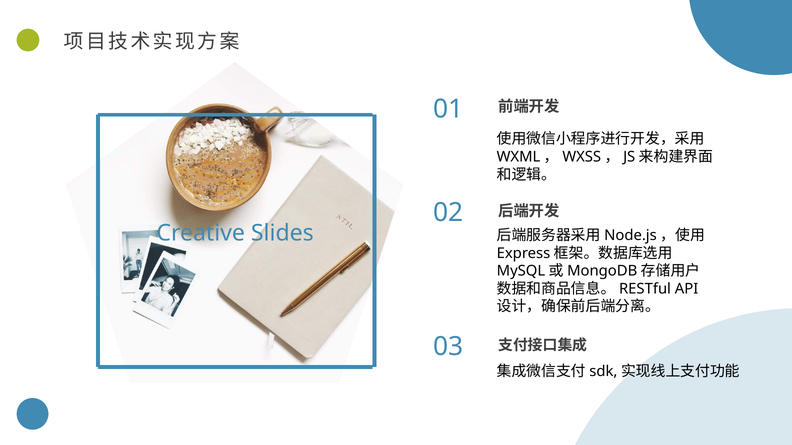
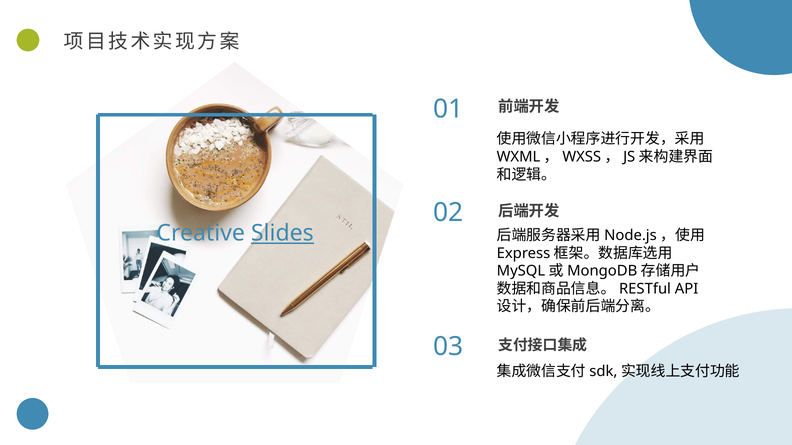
Slides underline: none -> present (282, 234)
